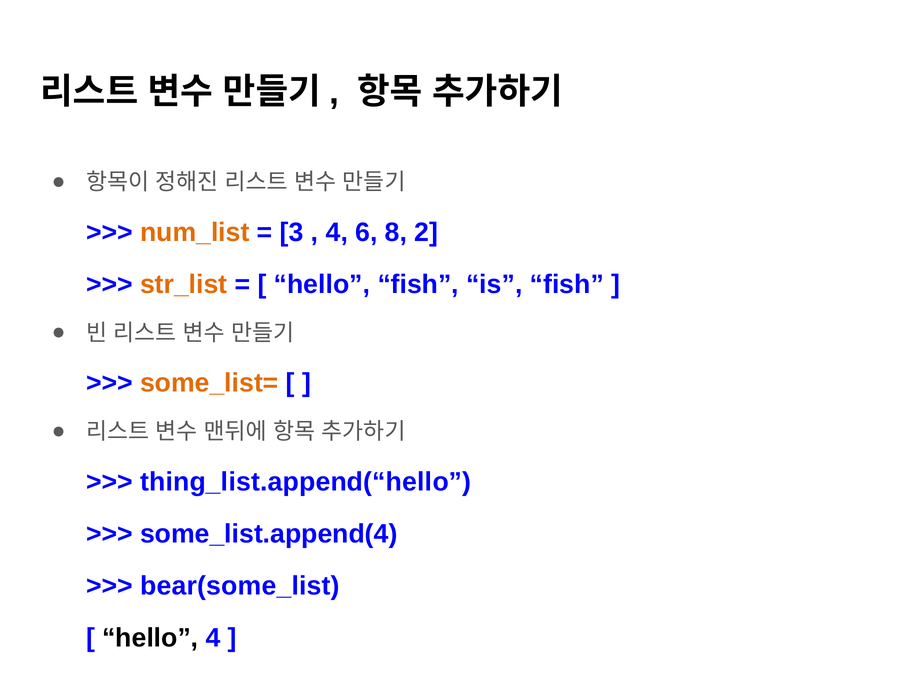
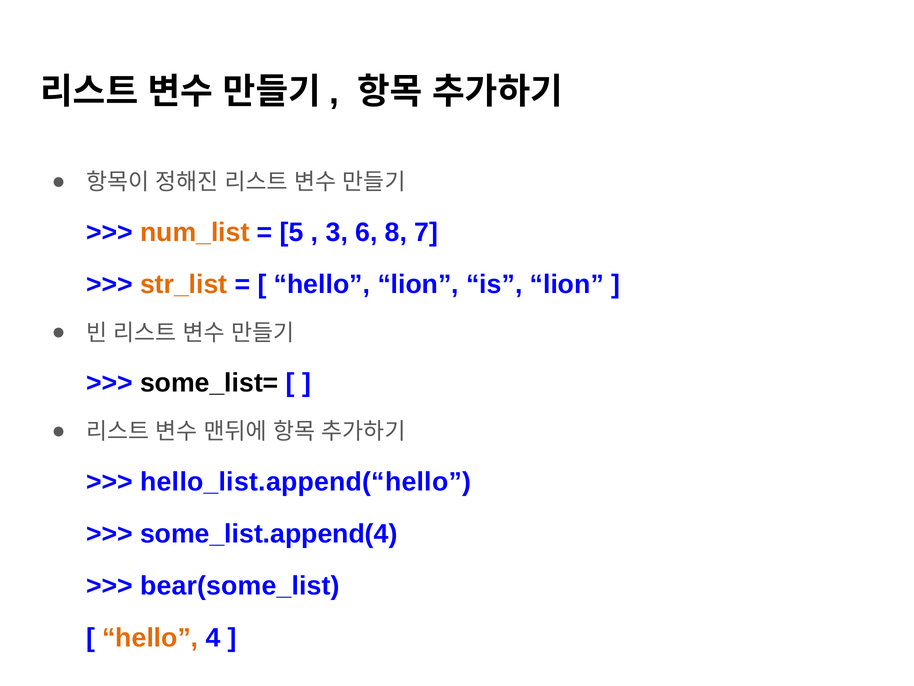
3: 3 -> 5 (292, 232)
4: 4 -> 3 (337, 232)
2: 2 -> 7 (426, 232)
hello fish: fish -> lion (418, 284)
is fish: fish -> lion (567, 284)
some_list= colour: orange -> black (209, 383)
thing_list.append(“hello: thing_list.append(“hello -> hello_list.append(“hello (306, 482)
hello colour: black -> orange (150, 638)
